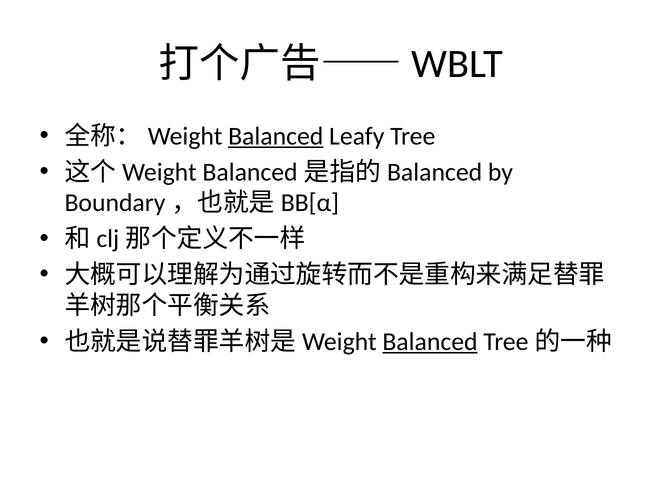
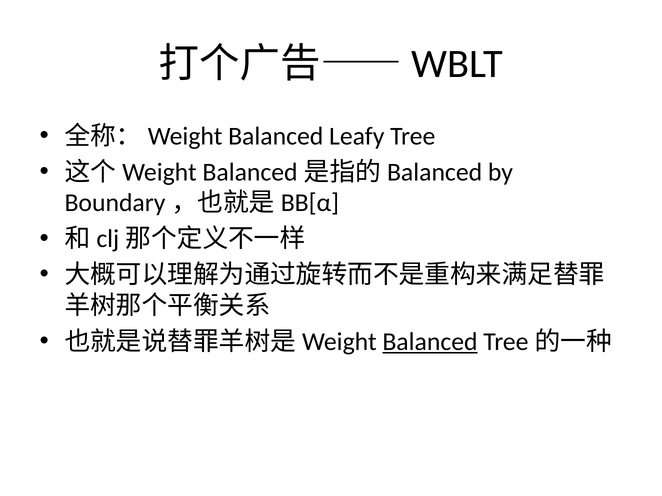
Balanced underline: present -> none (276, 136)
